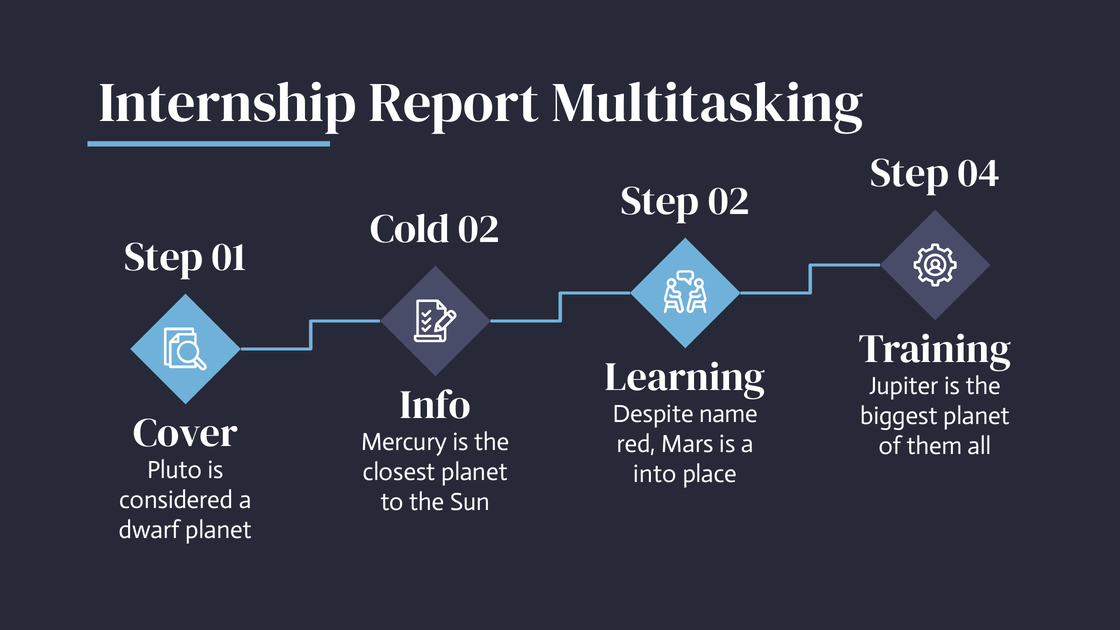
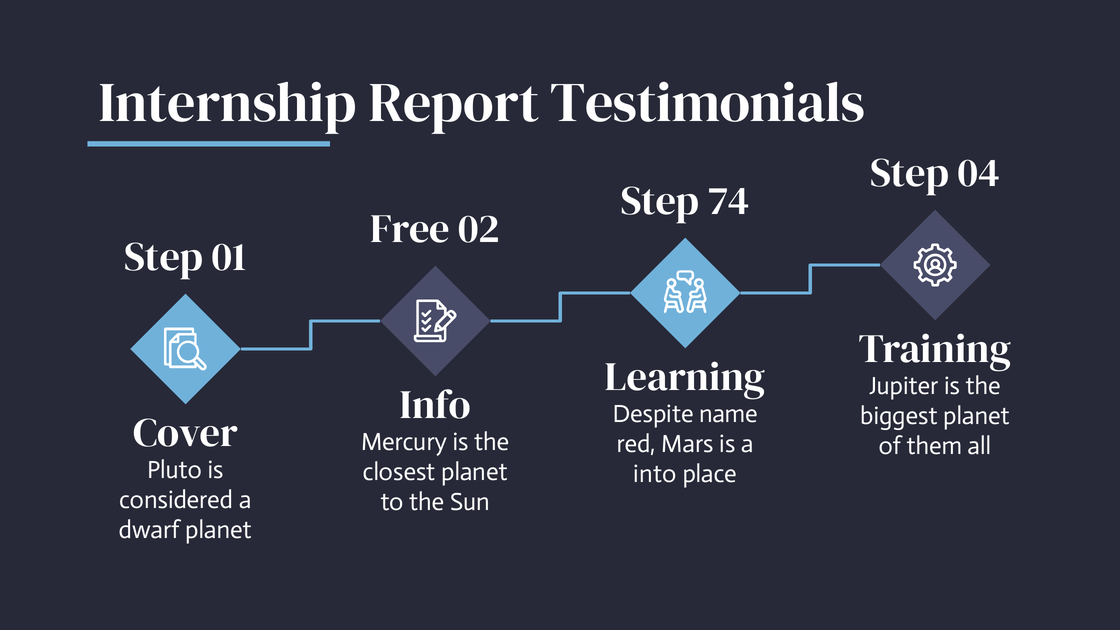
Multitasking: Multitasking -> Testimonials (708, 103)
Step 02: 02 -> 74 (729, 201)
Cold: Cold -> Free (410, 229)
